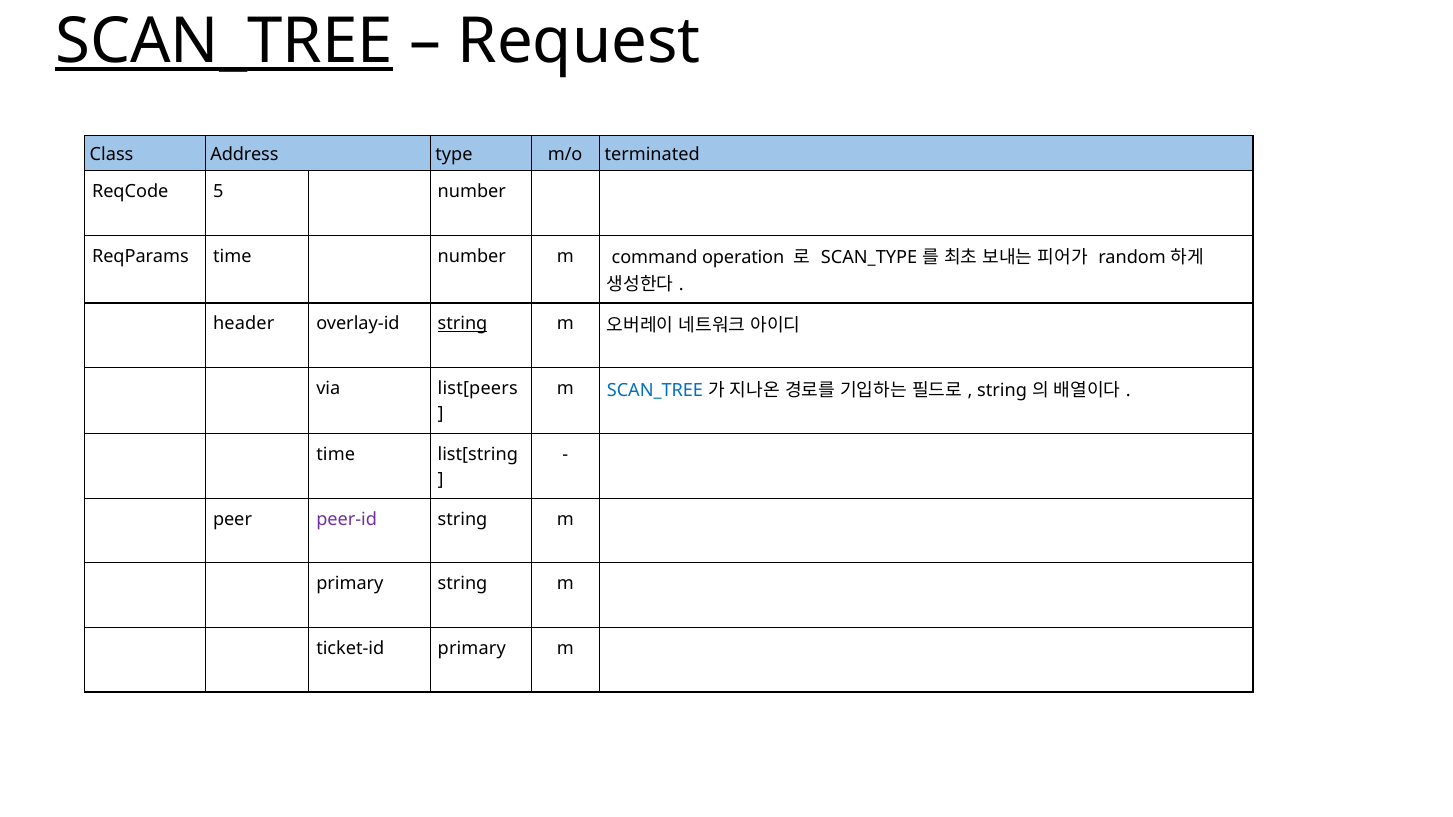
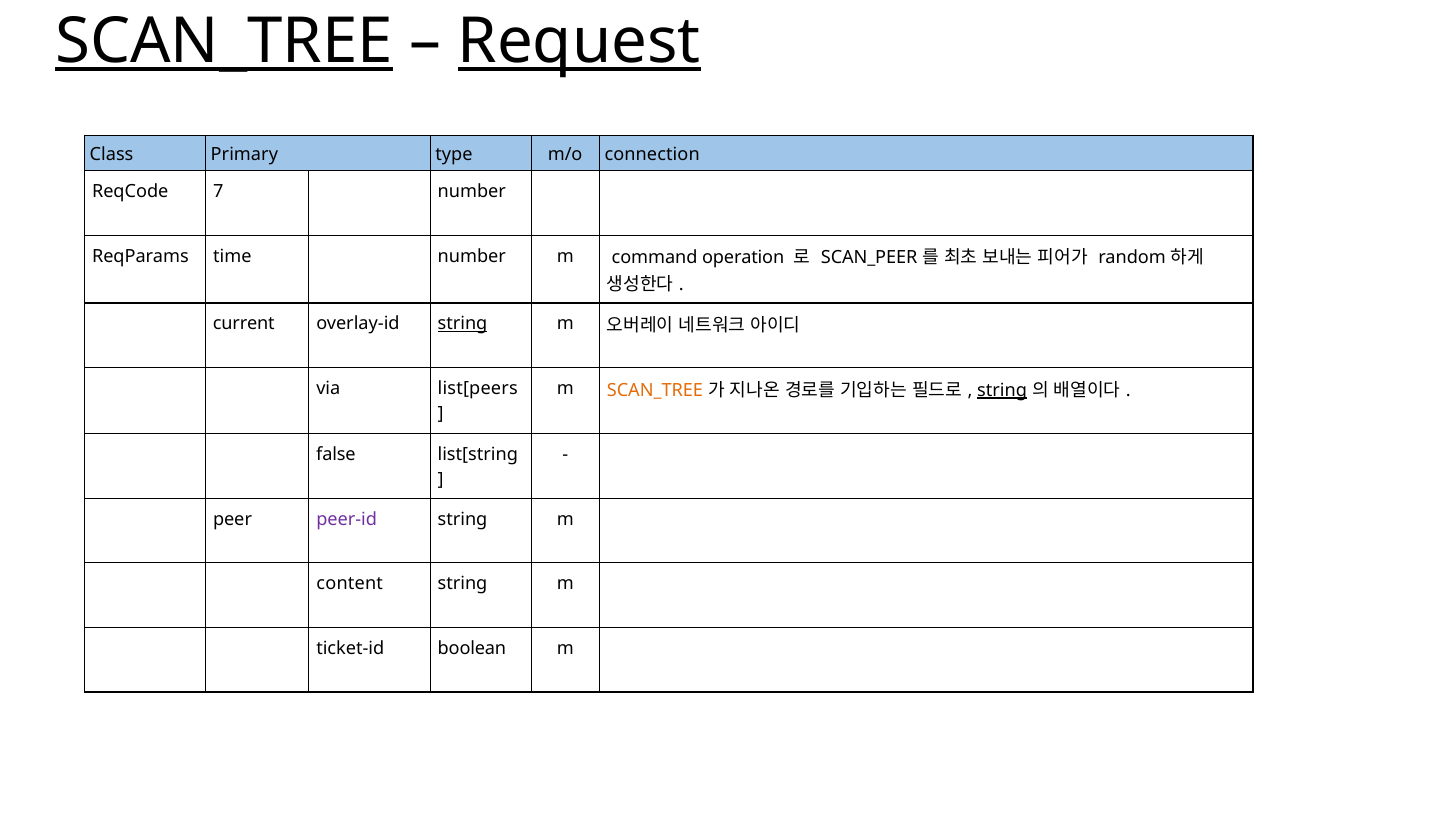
Request underline: none -> present (579, 42)
Address: Address -> Primary (244, 154)
terminated: terminated -> connection (652, 154)
5: 5 -> 7 (218, 192)
SCAN_TYPE: SCAN_TYPE -> SCAN_PEER (869, 258)
header: header -> current (244, 324)
SCAN_TREE colour: blue -> orange (655, 390)
string underline: none -> present (1002, 390)
time: time -> false (336, 455)
primary: primary -> content (350, 584)
ticket-id primary: primary -> boolean (472, 649)
